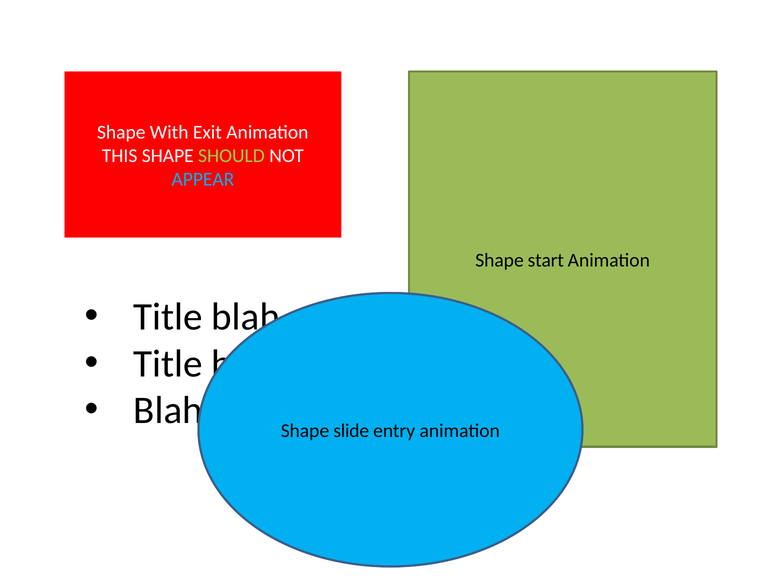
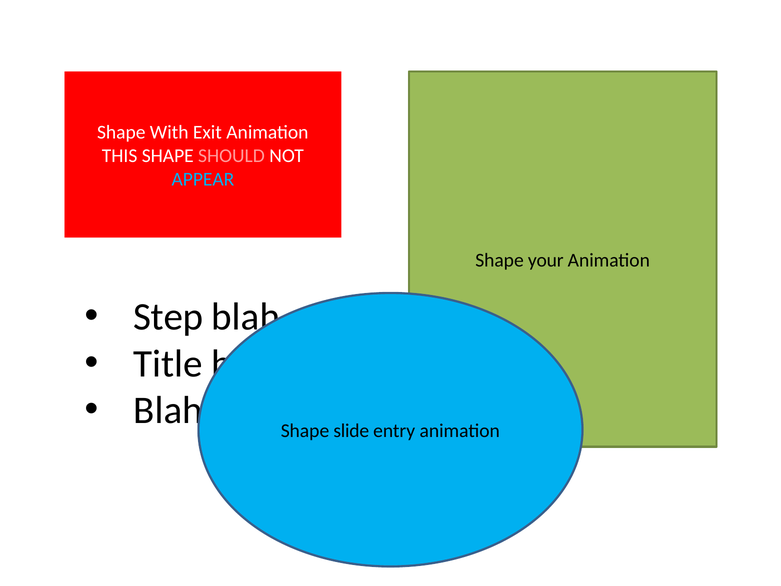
SHOULD colour: light green -> pink (231, 156)
start: start -> your (546, 260)
Title: Title -> Step (168, 317)
